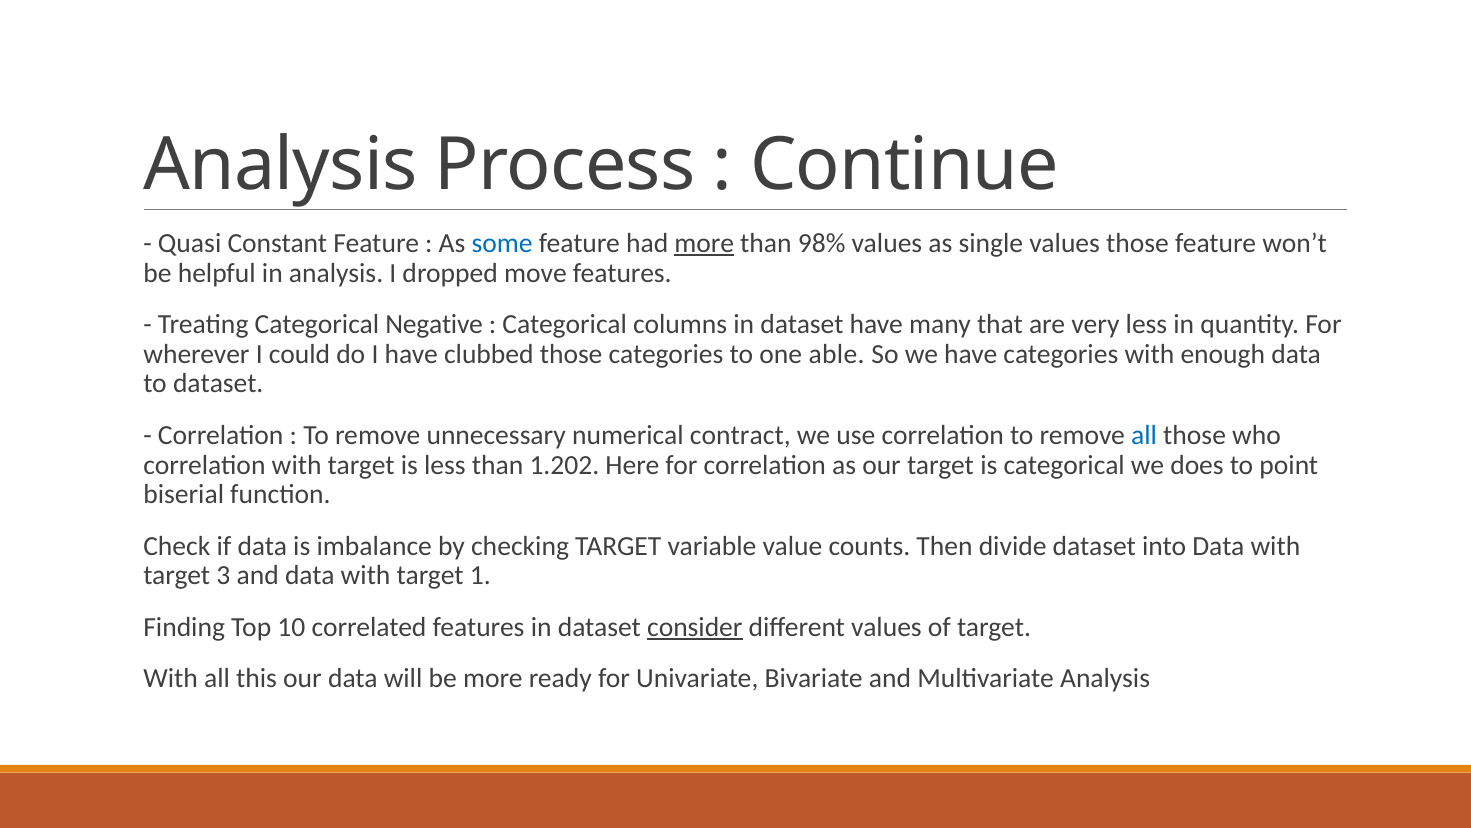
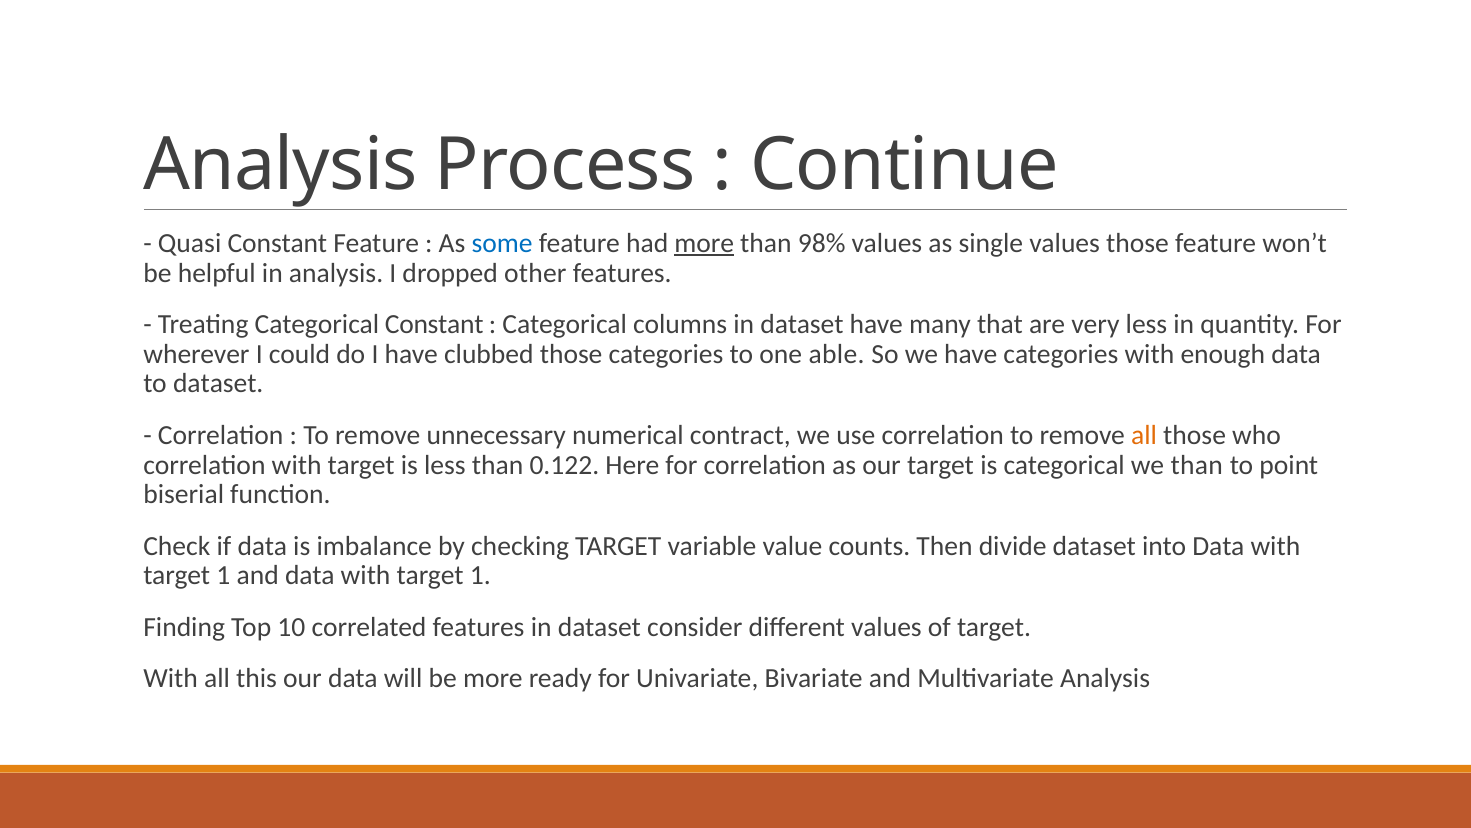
move: move -> other (535, 273)
Categorical Negative: Negative -> Constant (434, 324)
all colour: blue -> orange (1144, 435)
1.202: 1.202 -> 0.122 (564, 465)
we does: does -> than (1197, 465)
3: 3 -> 1 (223, 575)
consider underline: present -> none (695, 627)
